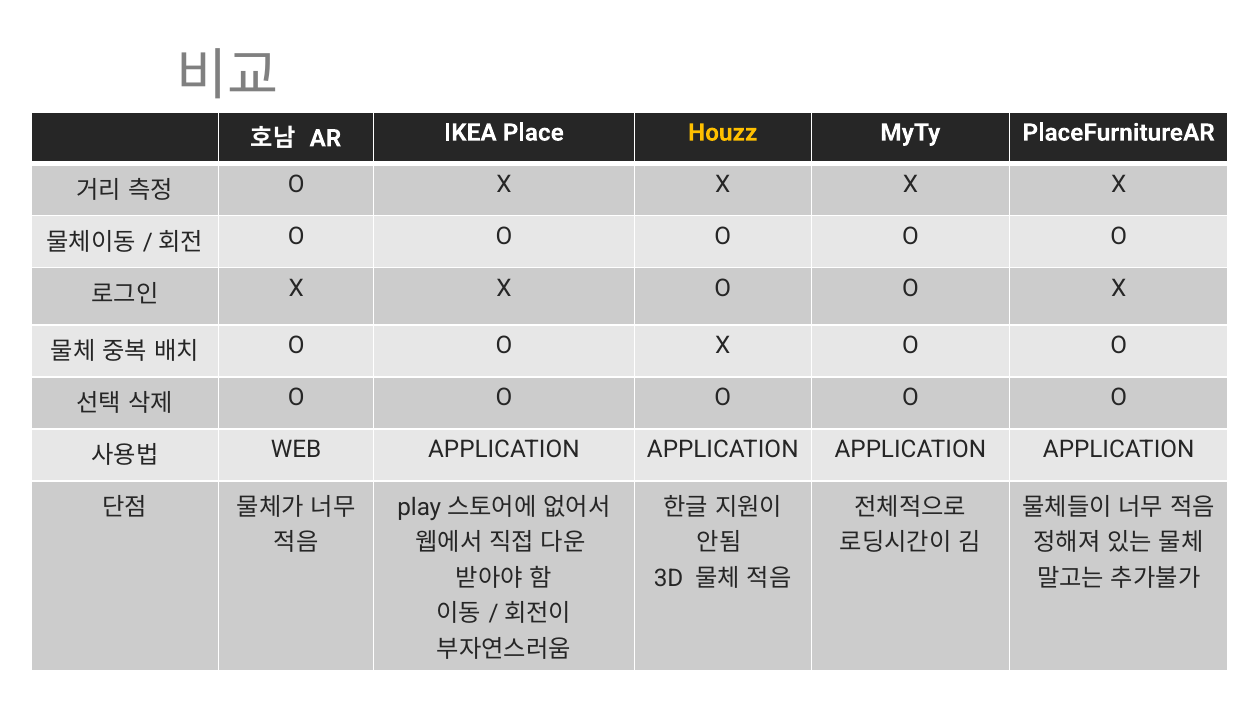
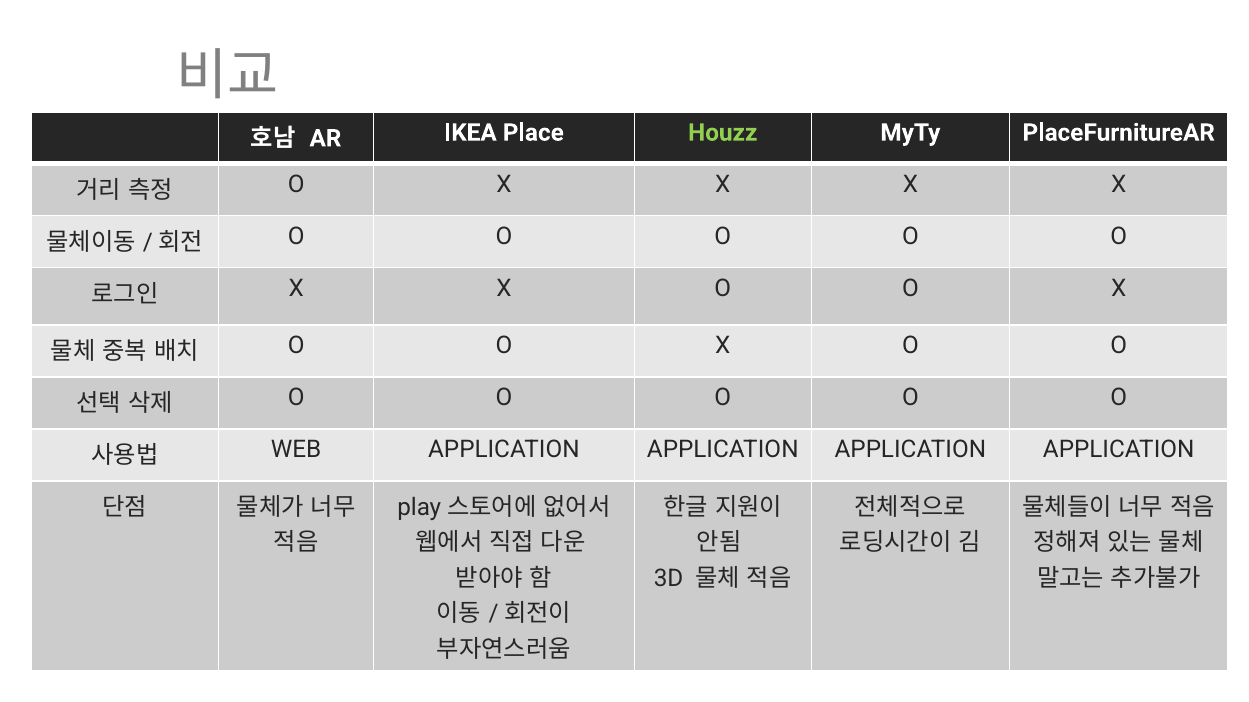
Houzz colour: yellow -> light green (723, 133)
